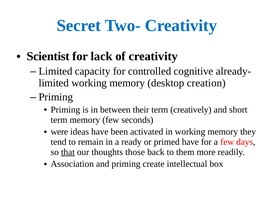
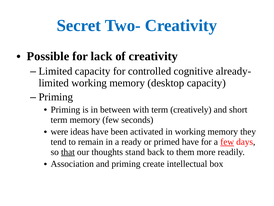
Scientist: Scientist -> Possible (48, 56)
desktop creation: creation -> capacity (206, 83)
their: their -> with (141, 109)
few underline: none -> present (227, 142)
those: those -> stand (135, 152)
